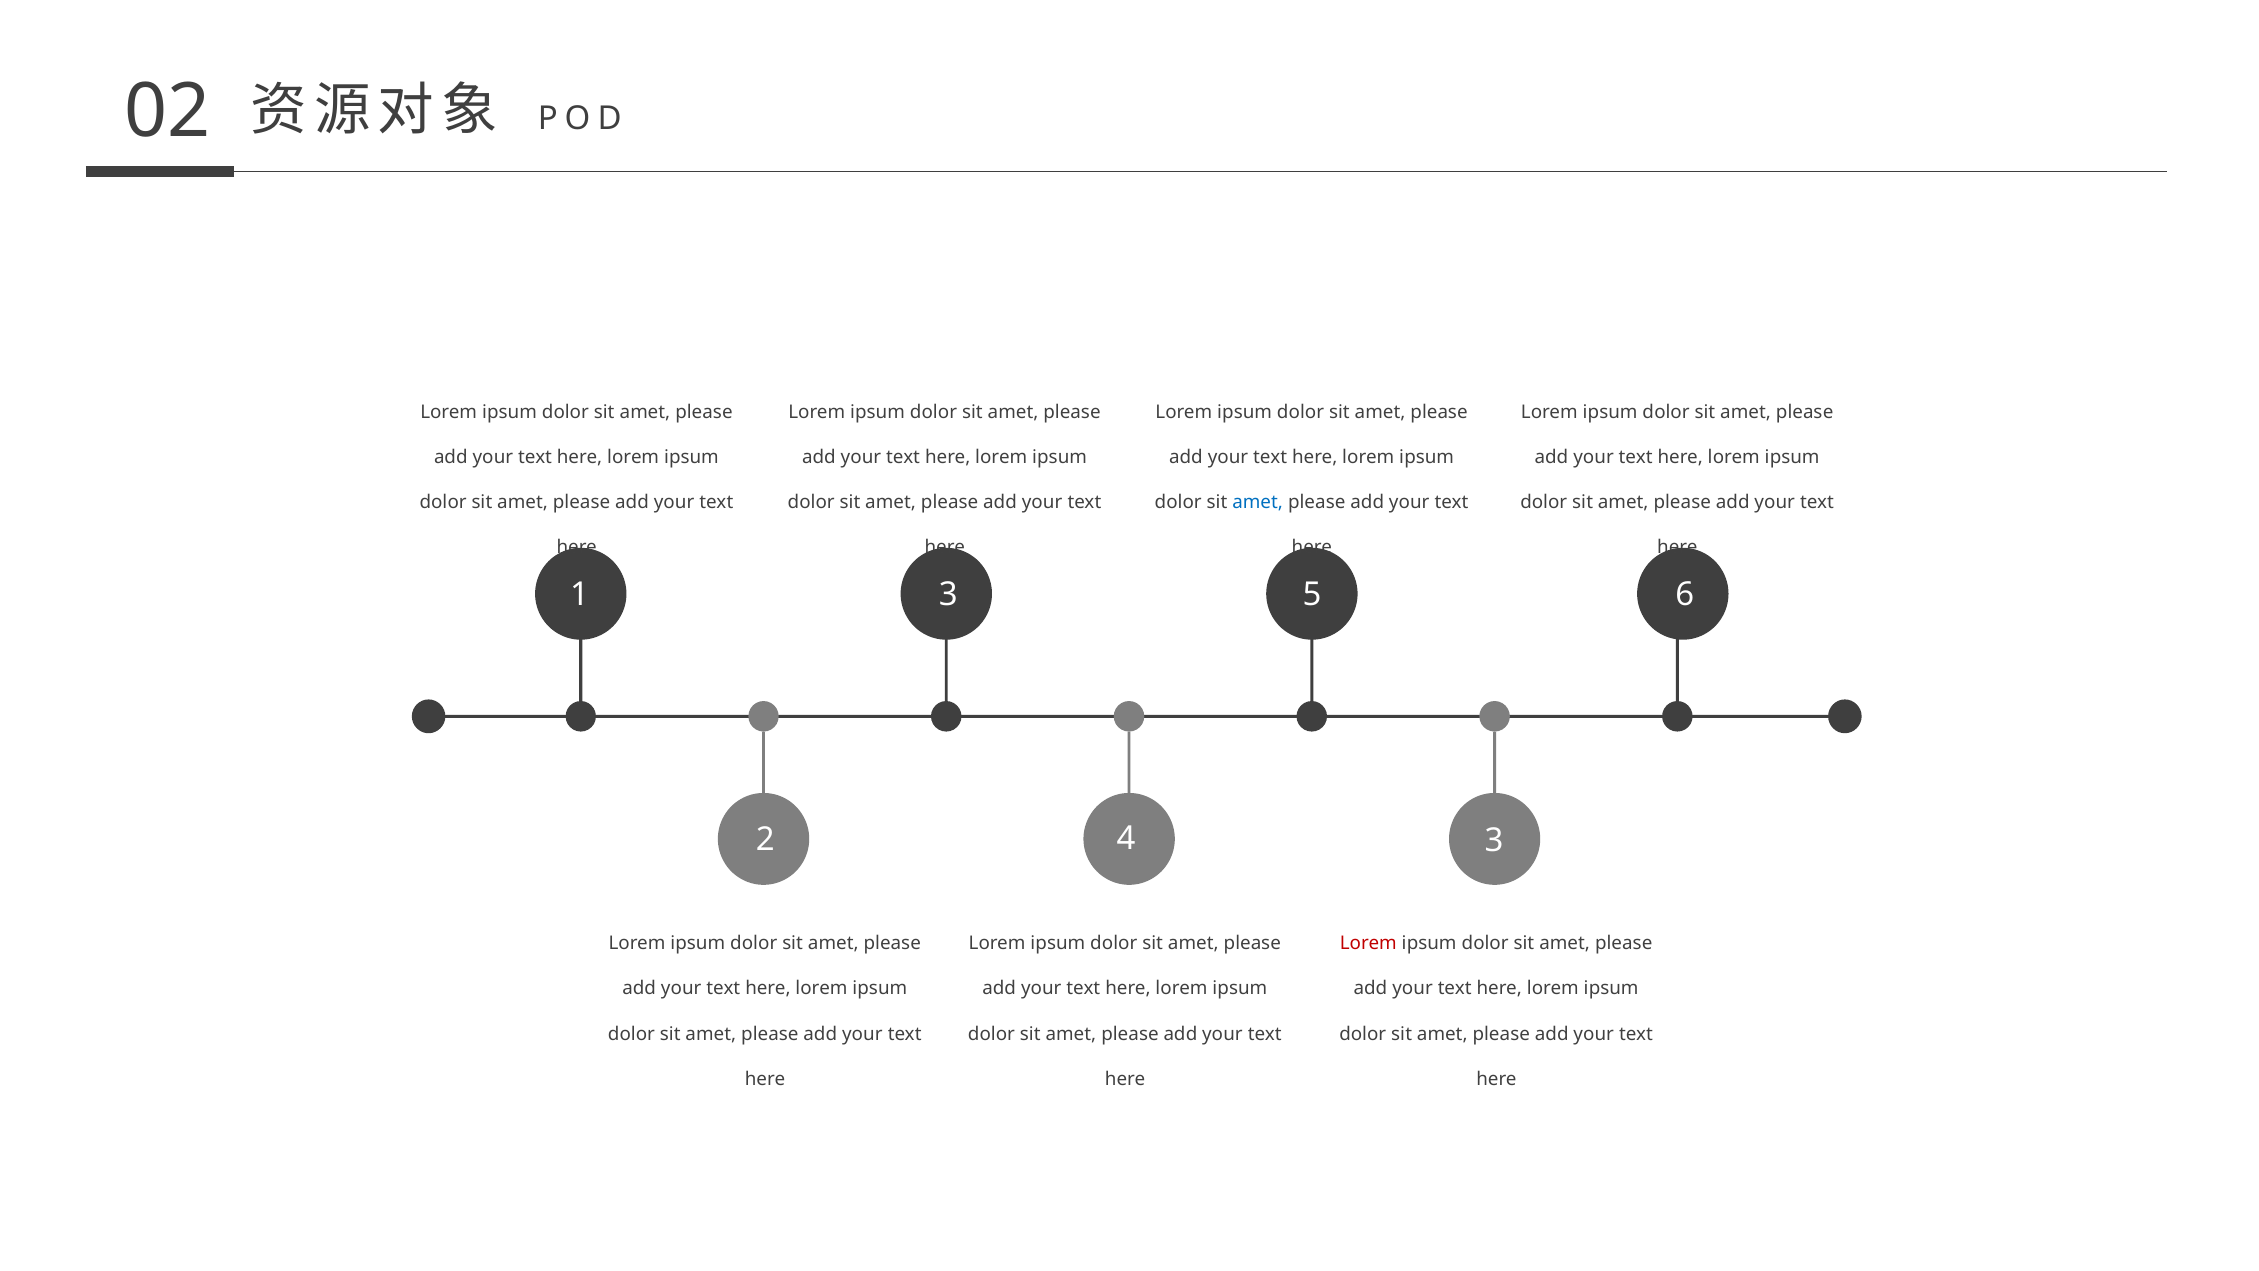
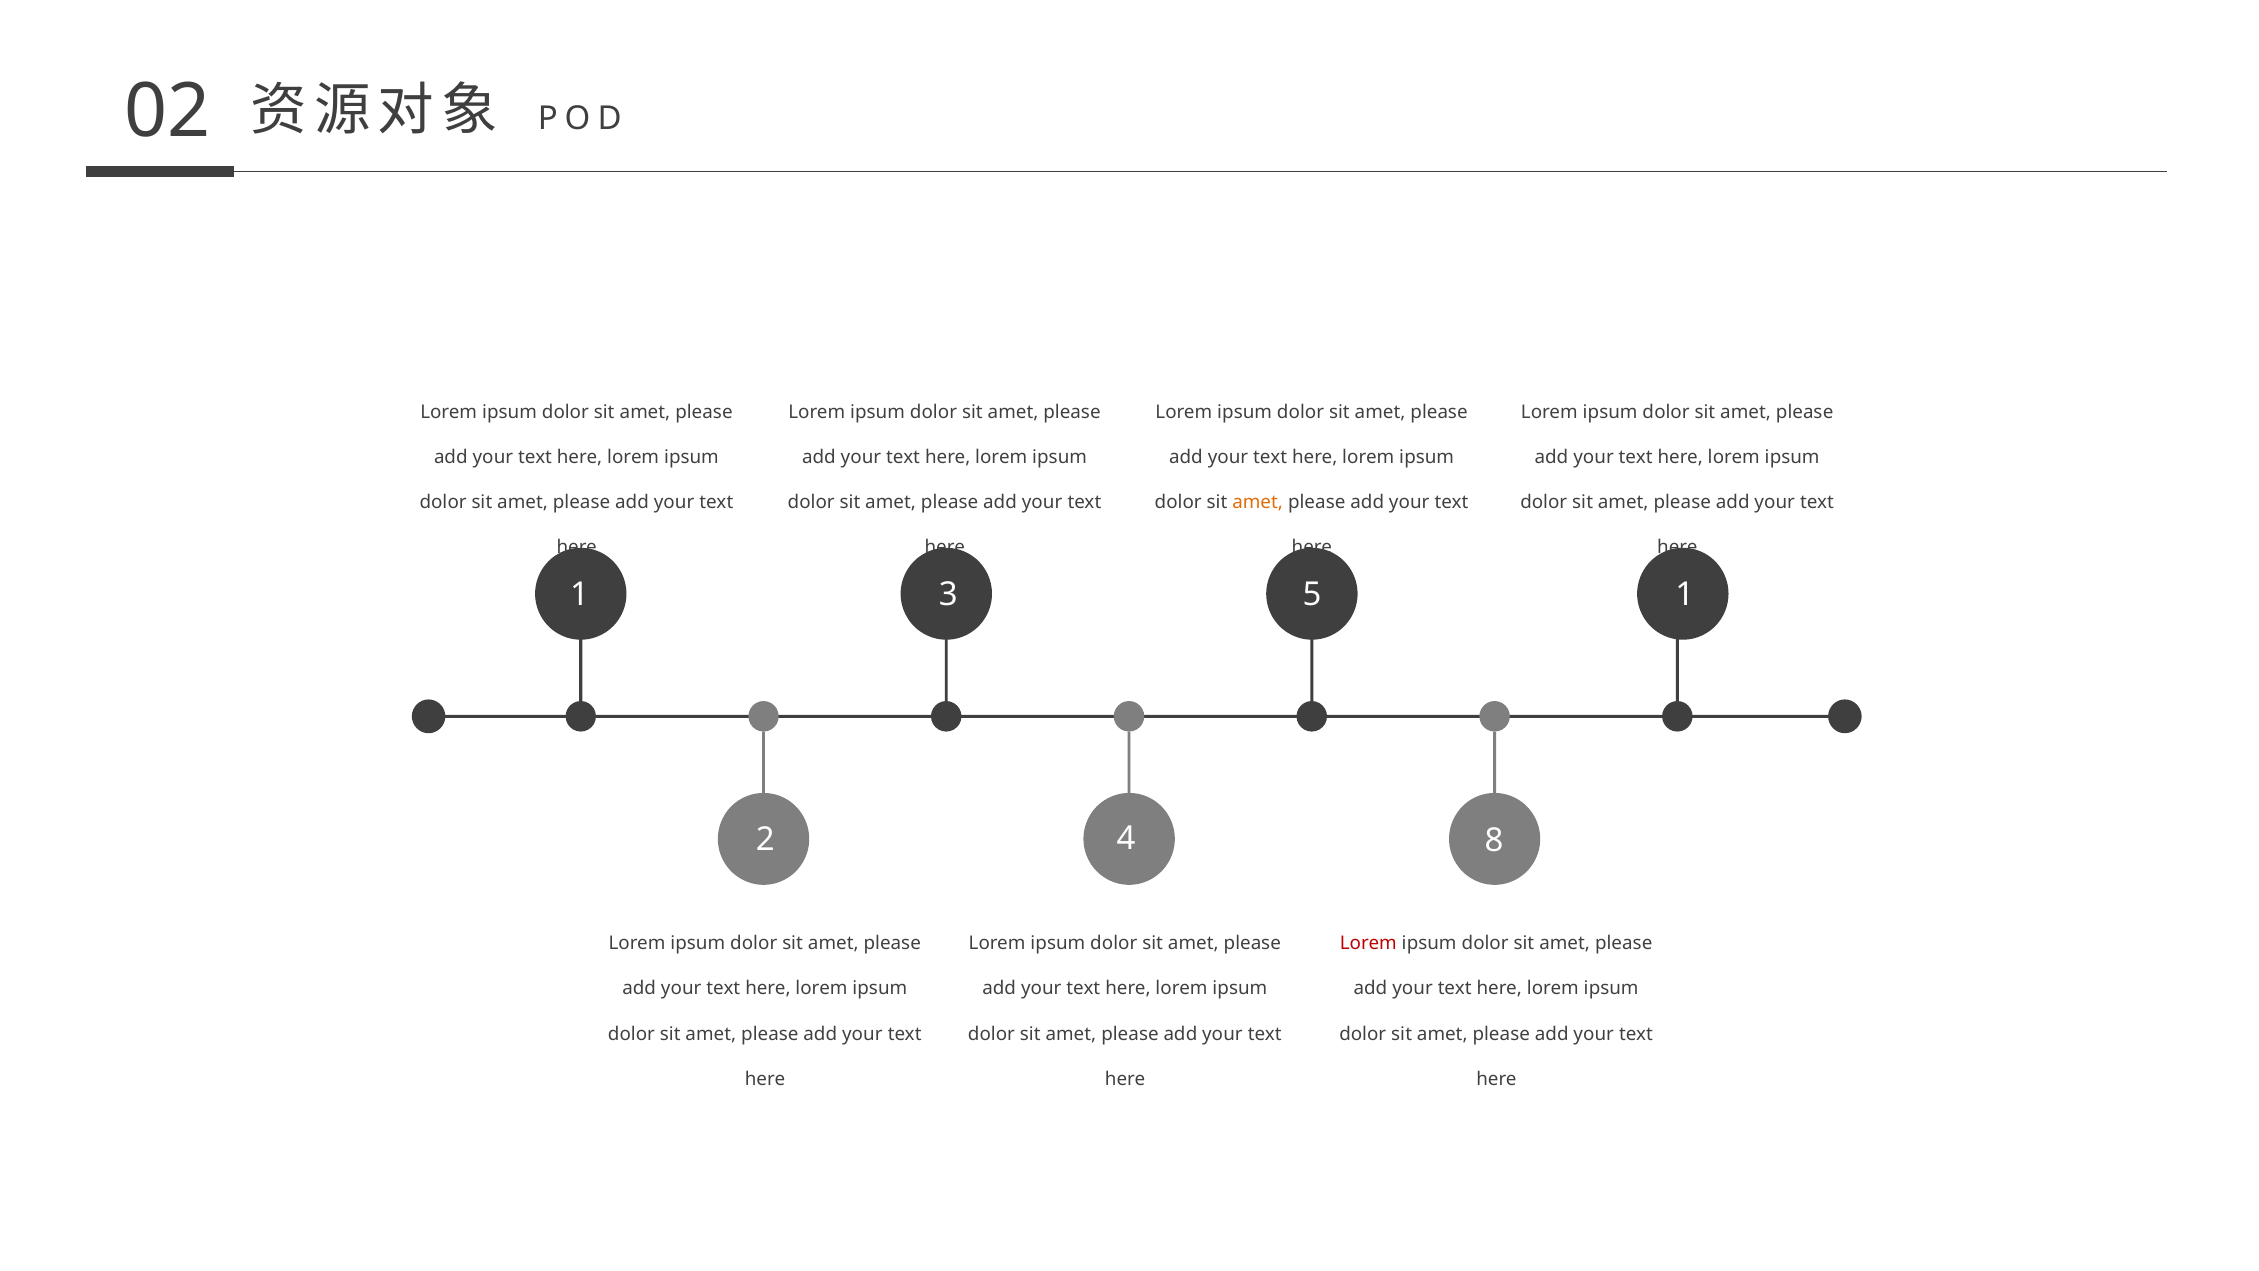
amet colour: blue -> orange (1258, 503)
5 6: 6 -> 1 (1685, 595)
4 3: 3 -> 8 (1494, 840)
